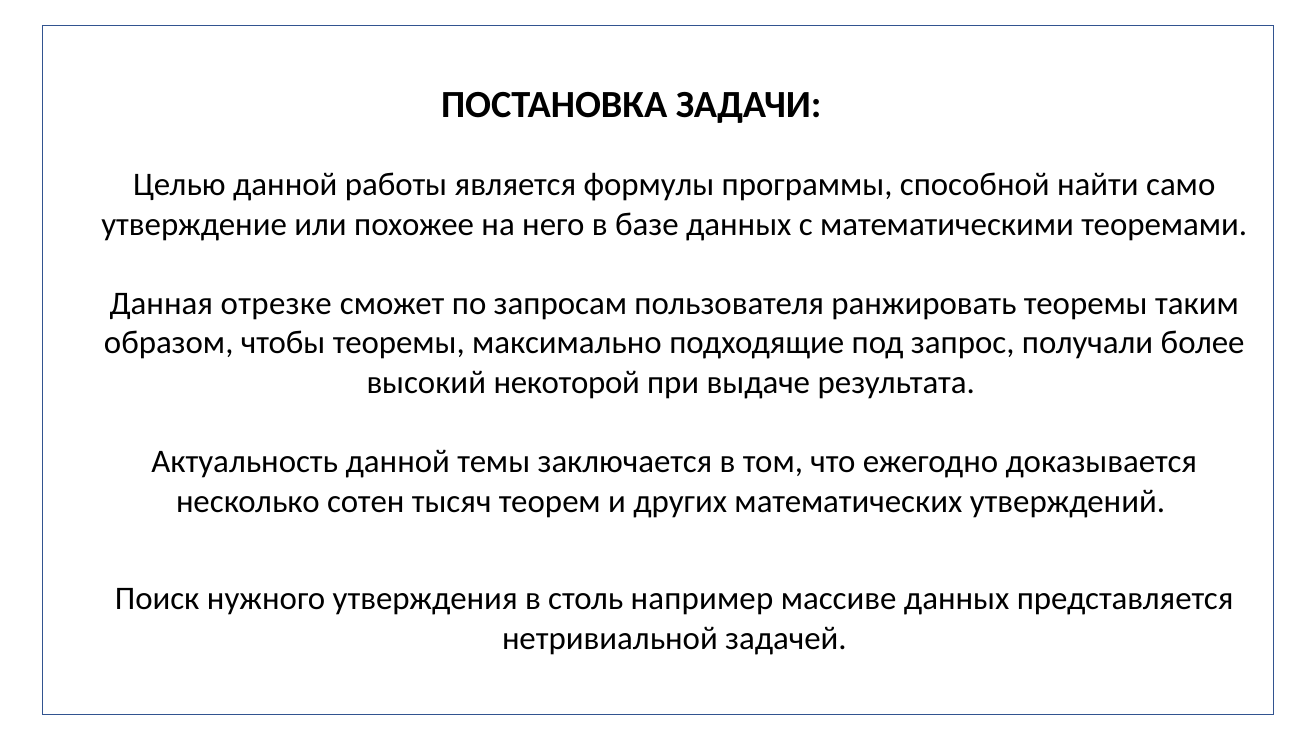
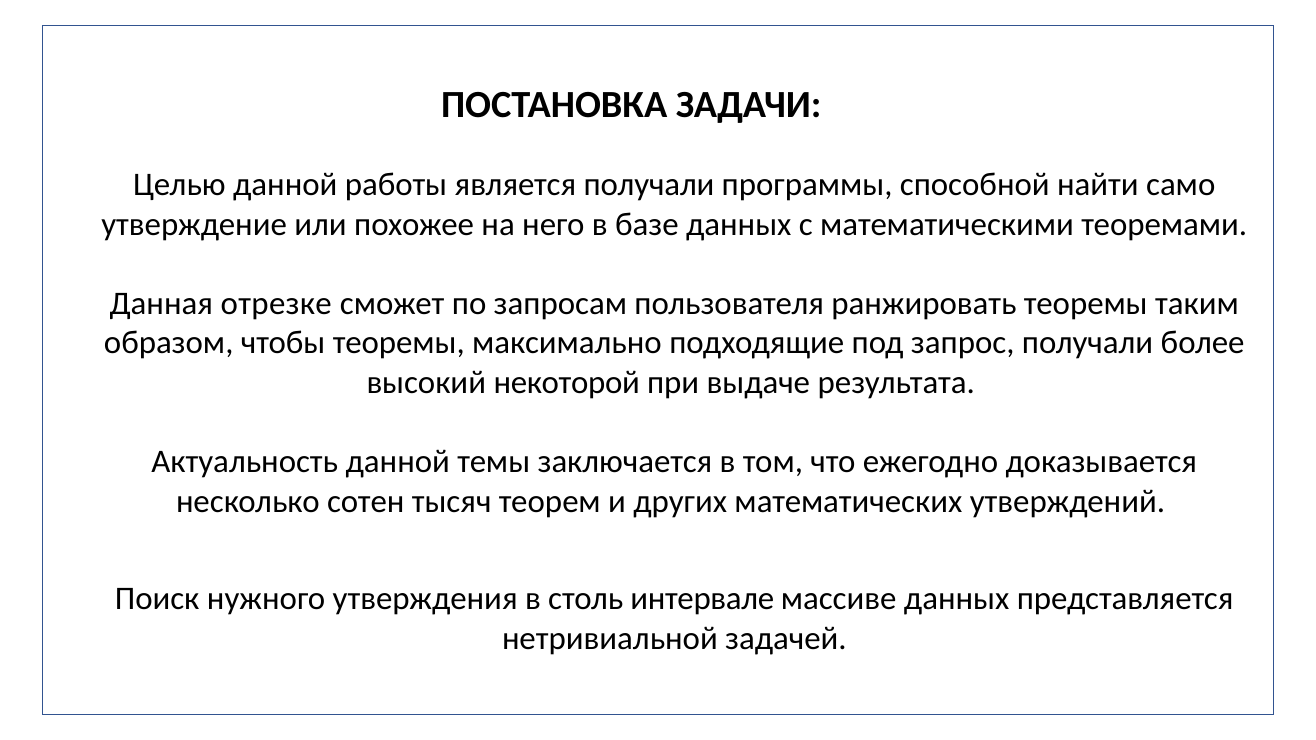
является формулы: формулы -> получали (649, 185)
например: например -> интервале (702, 599)
